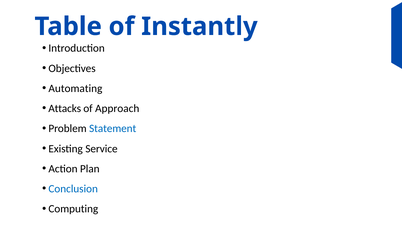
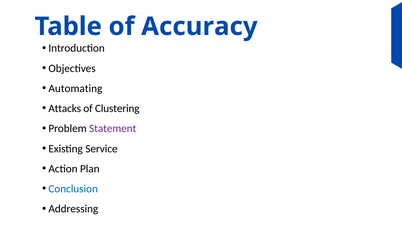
Instantly: Instantly -> Accuracy (199, 27)
Approach: Approach -> Clustering (117, 109)
Statement colour: blue -> purple (113, 129)
Computing: Computing -> Addressing (73, 209)
